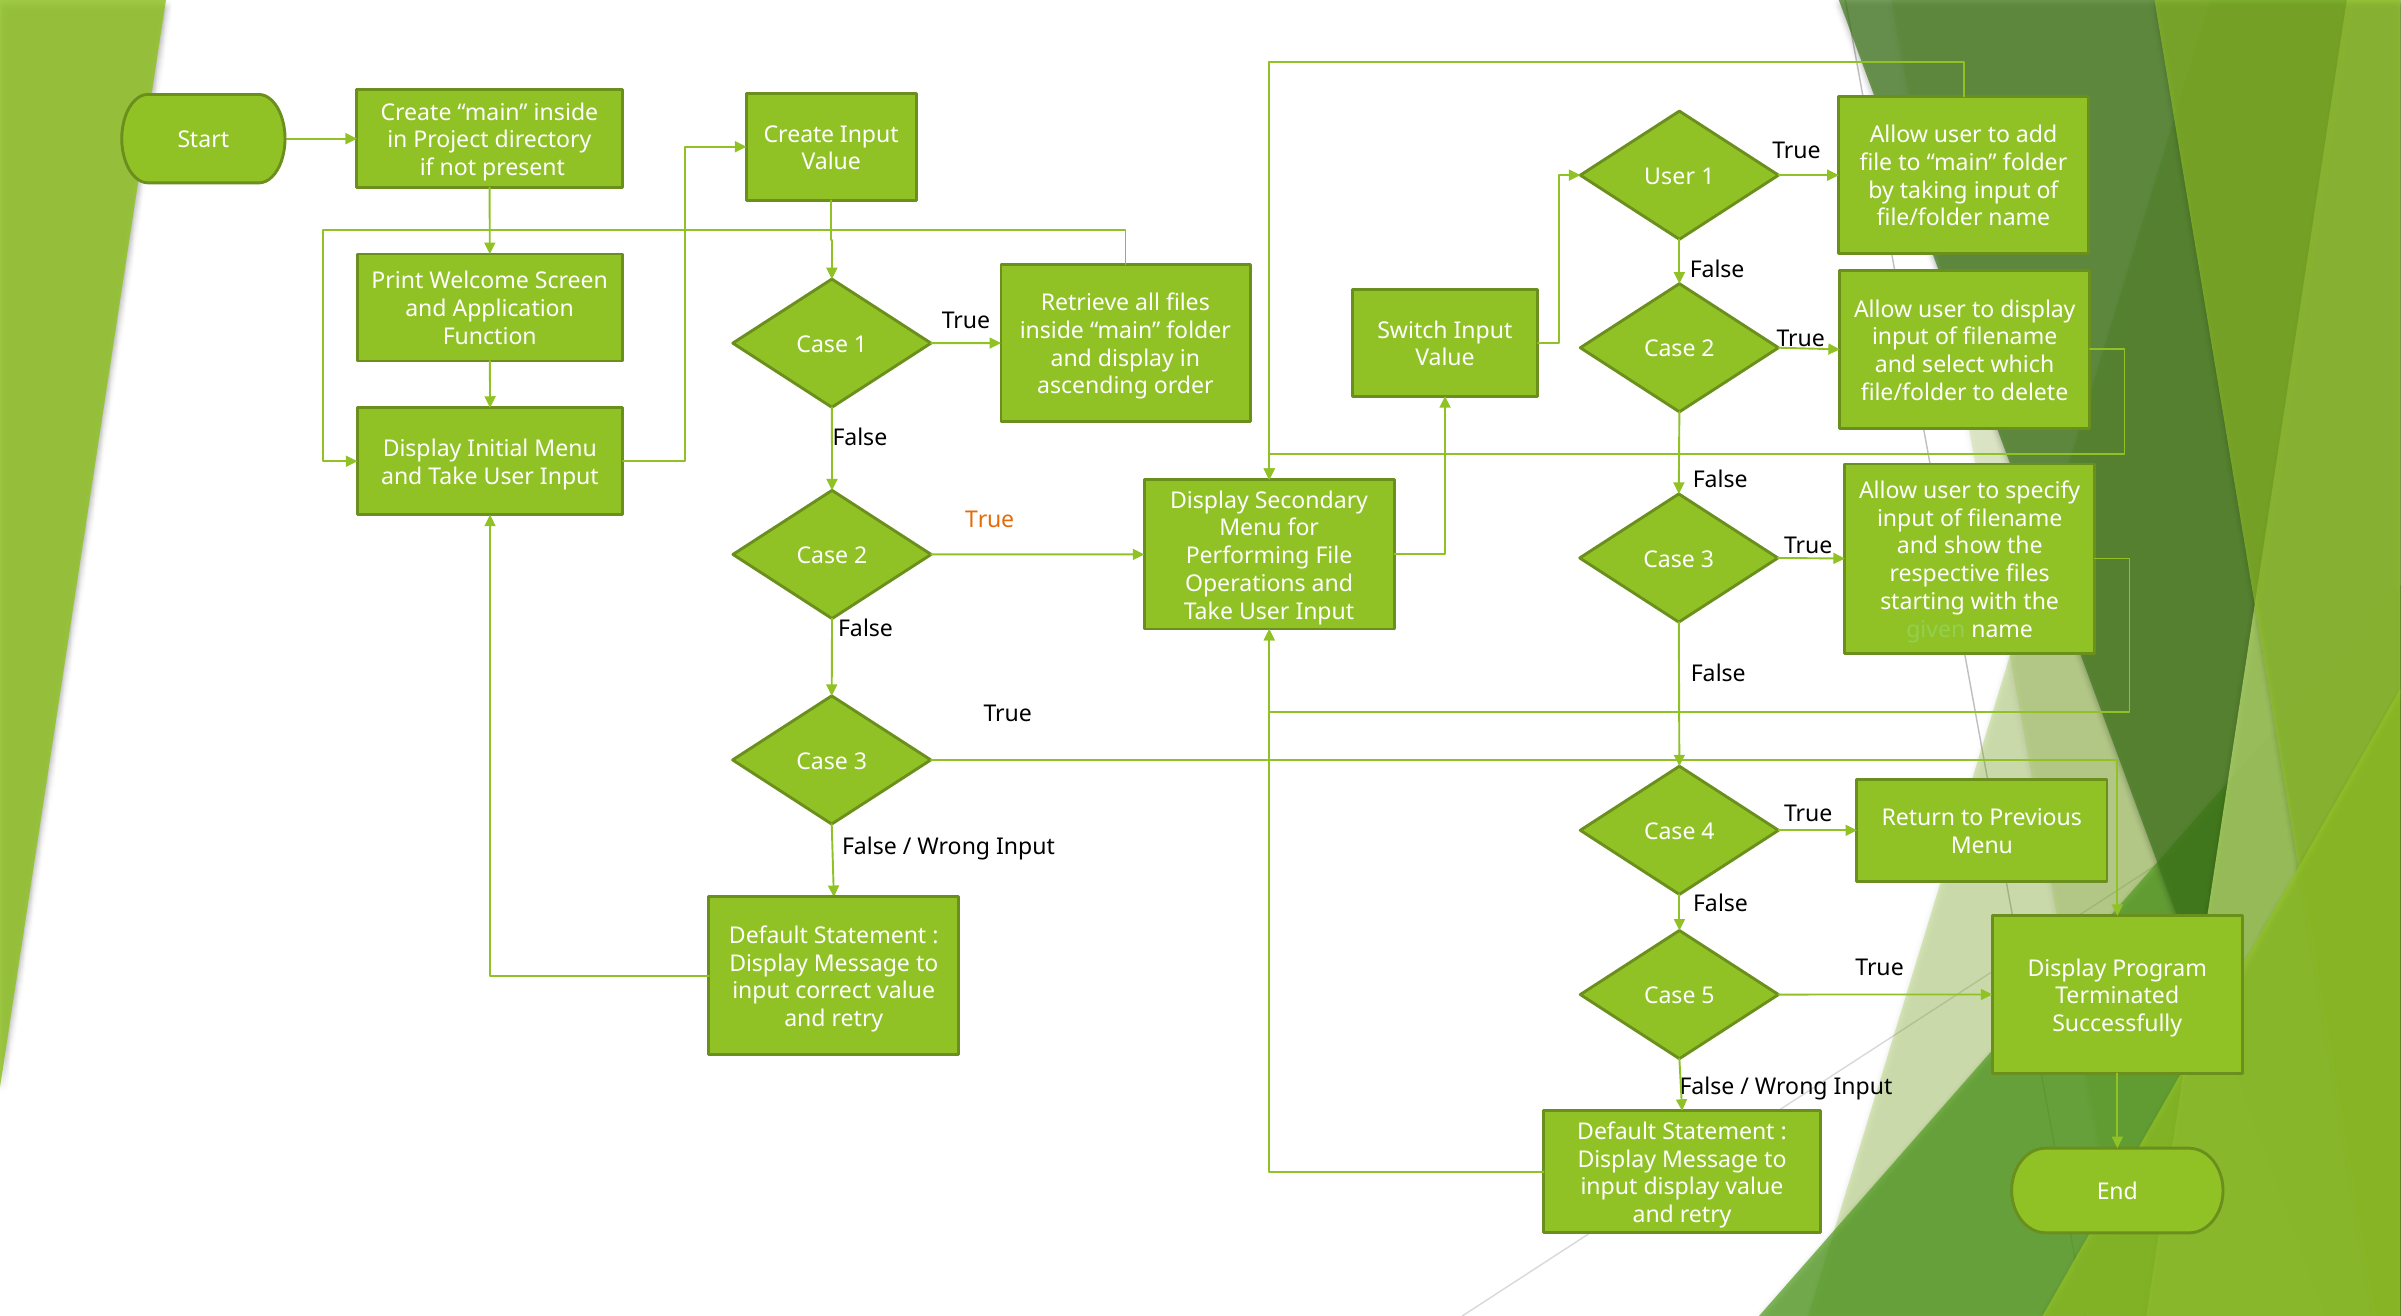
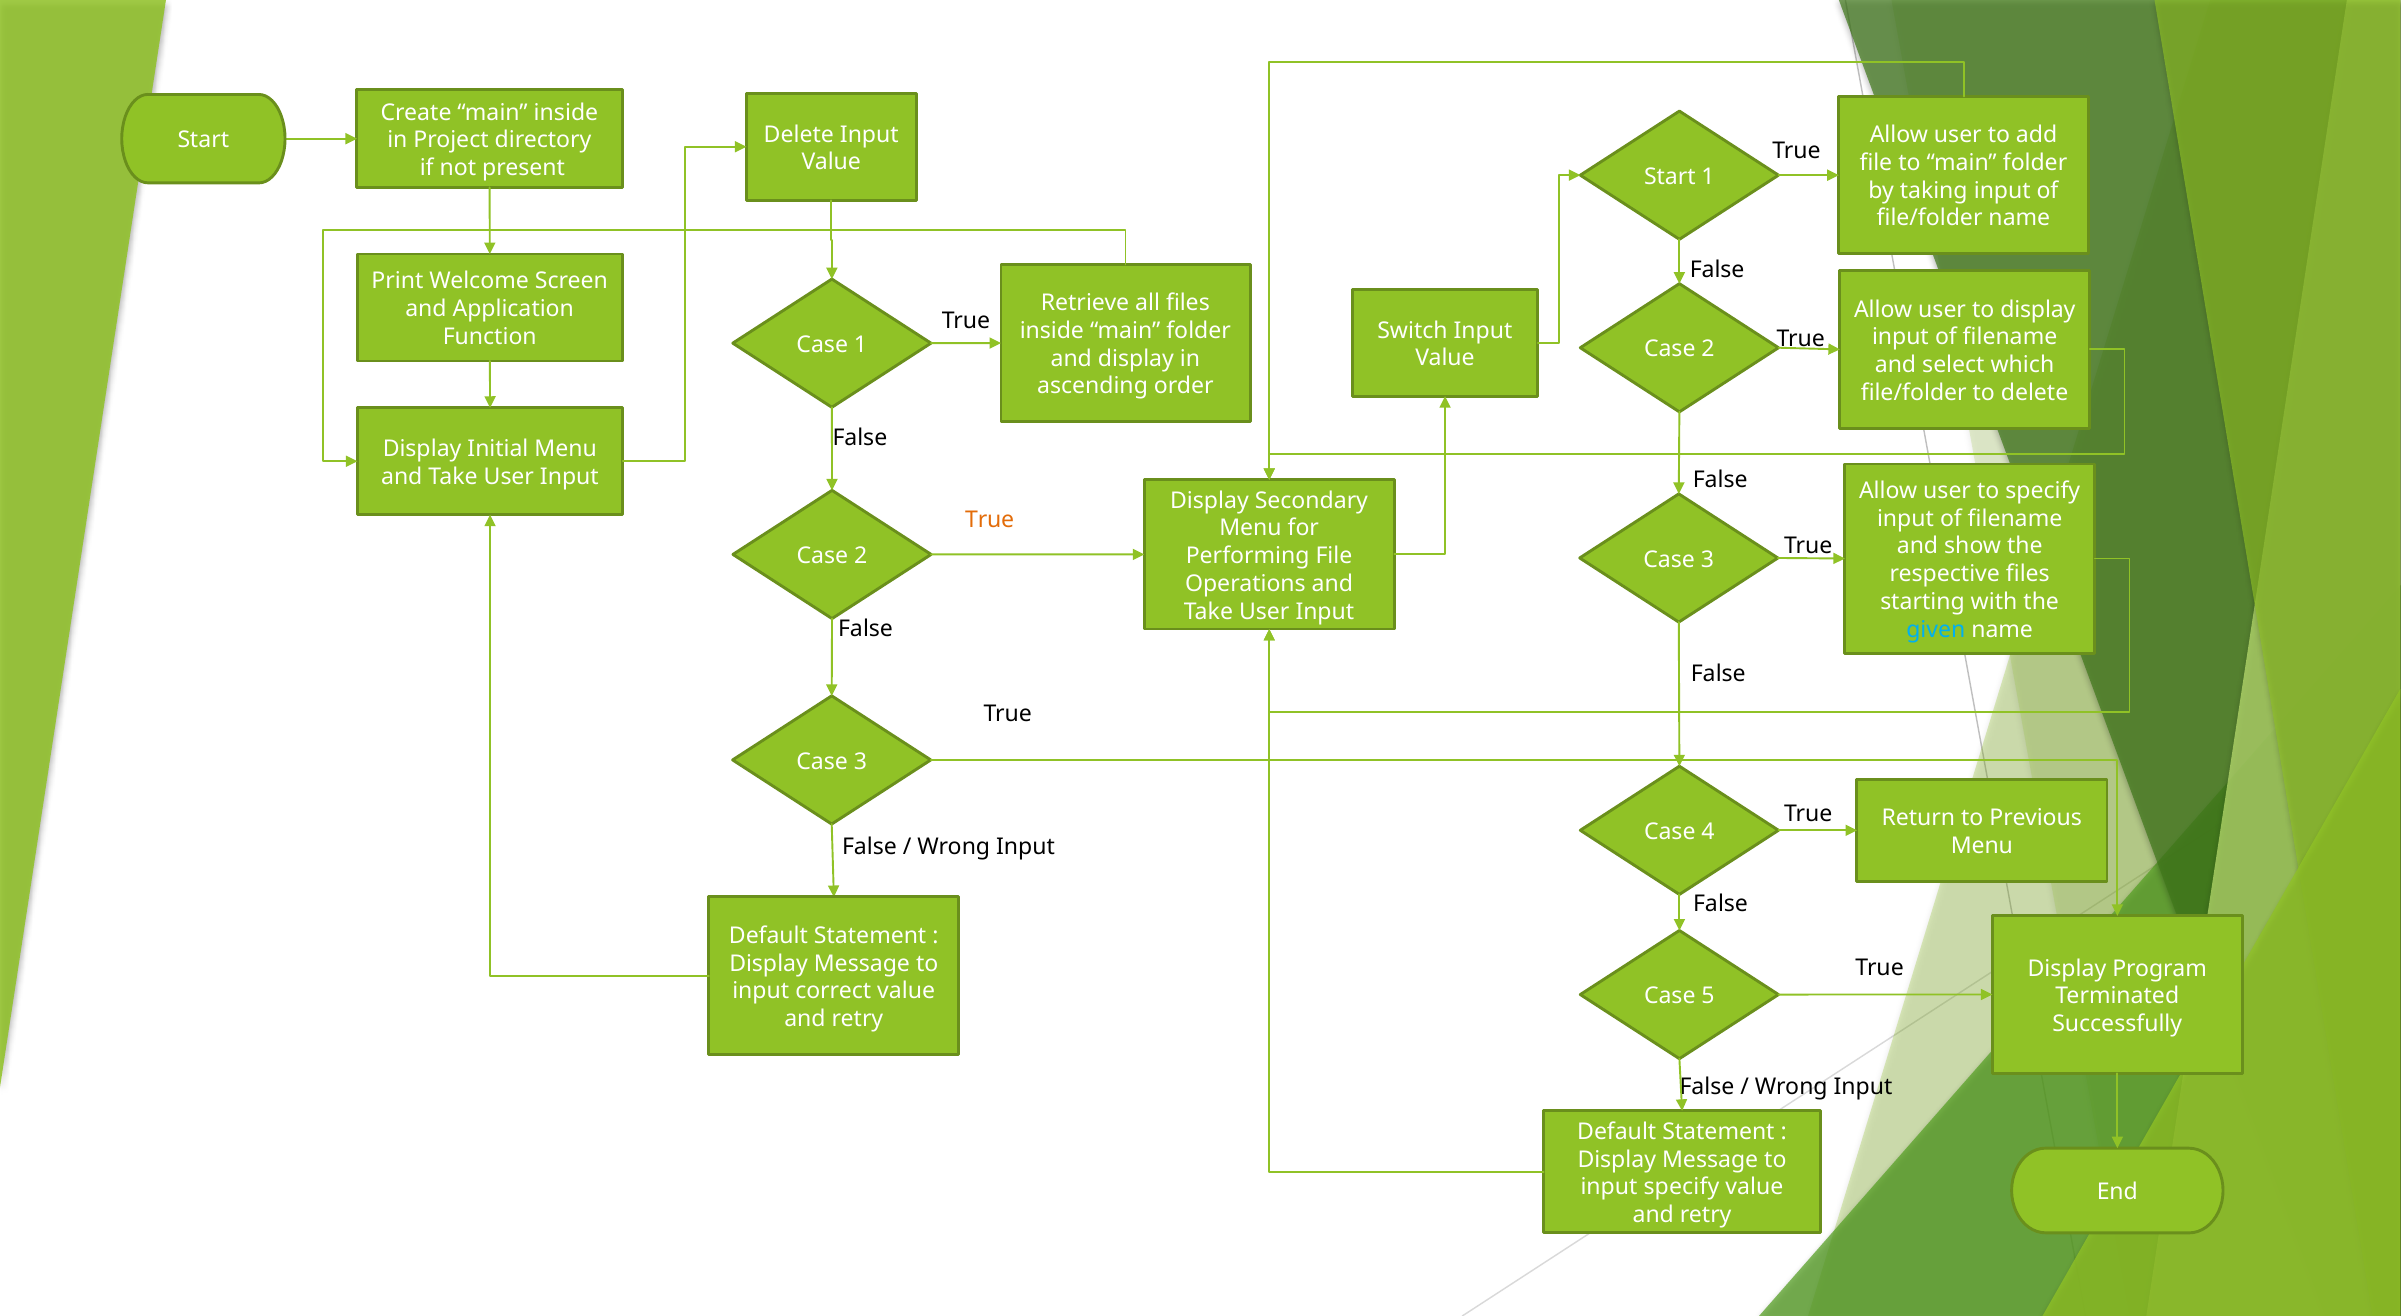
Create: Create -> Delete (799, 135)
User: User -> Start (1670, 177)
given colour: light green -> light blue (1936, 629)
input display: display -> specify (1681, 1187)
